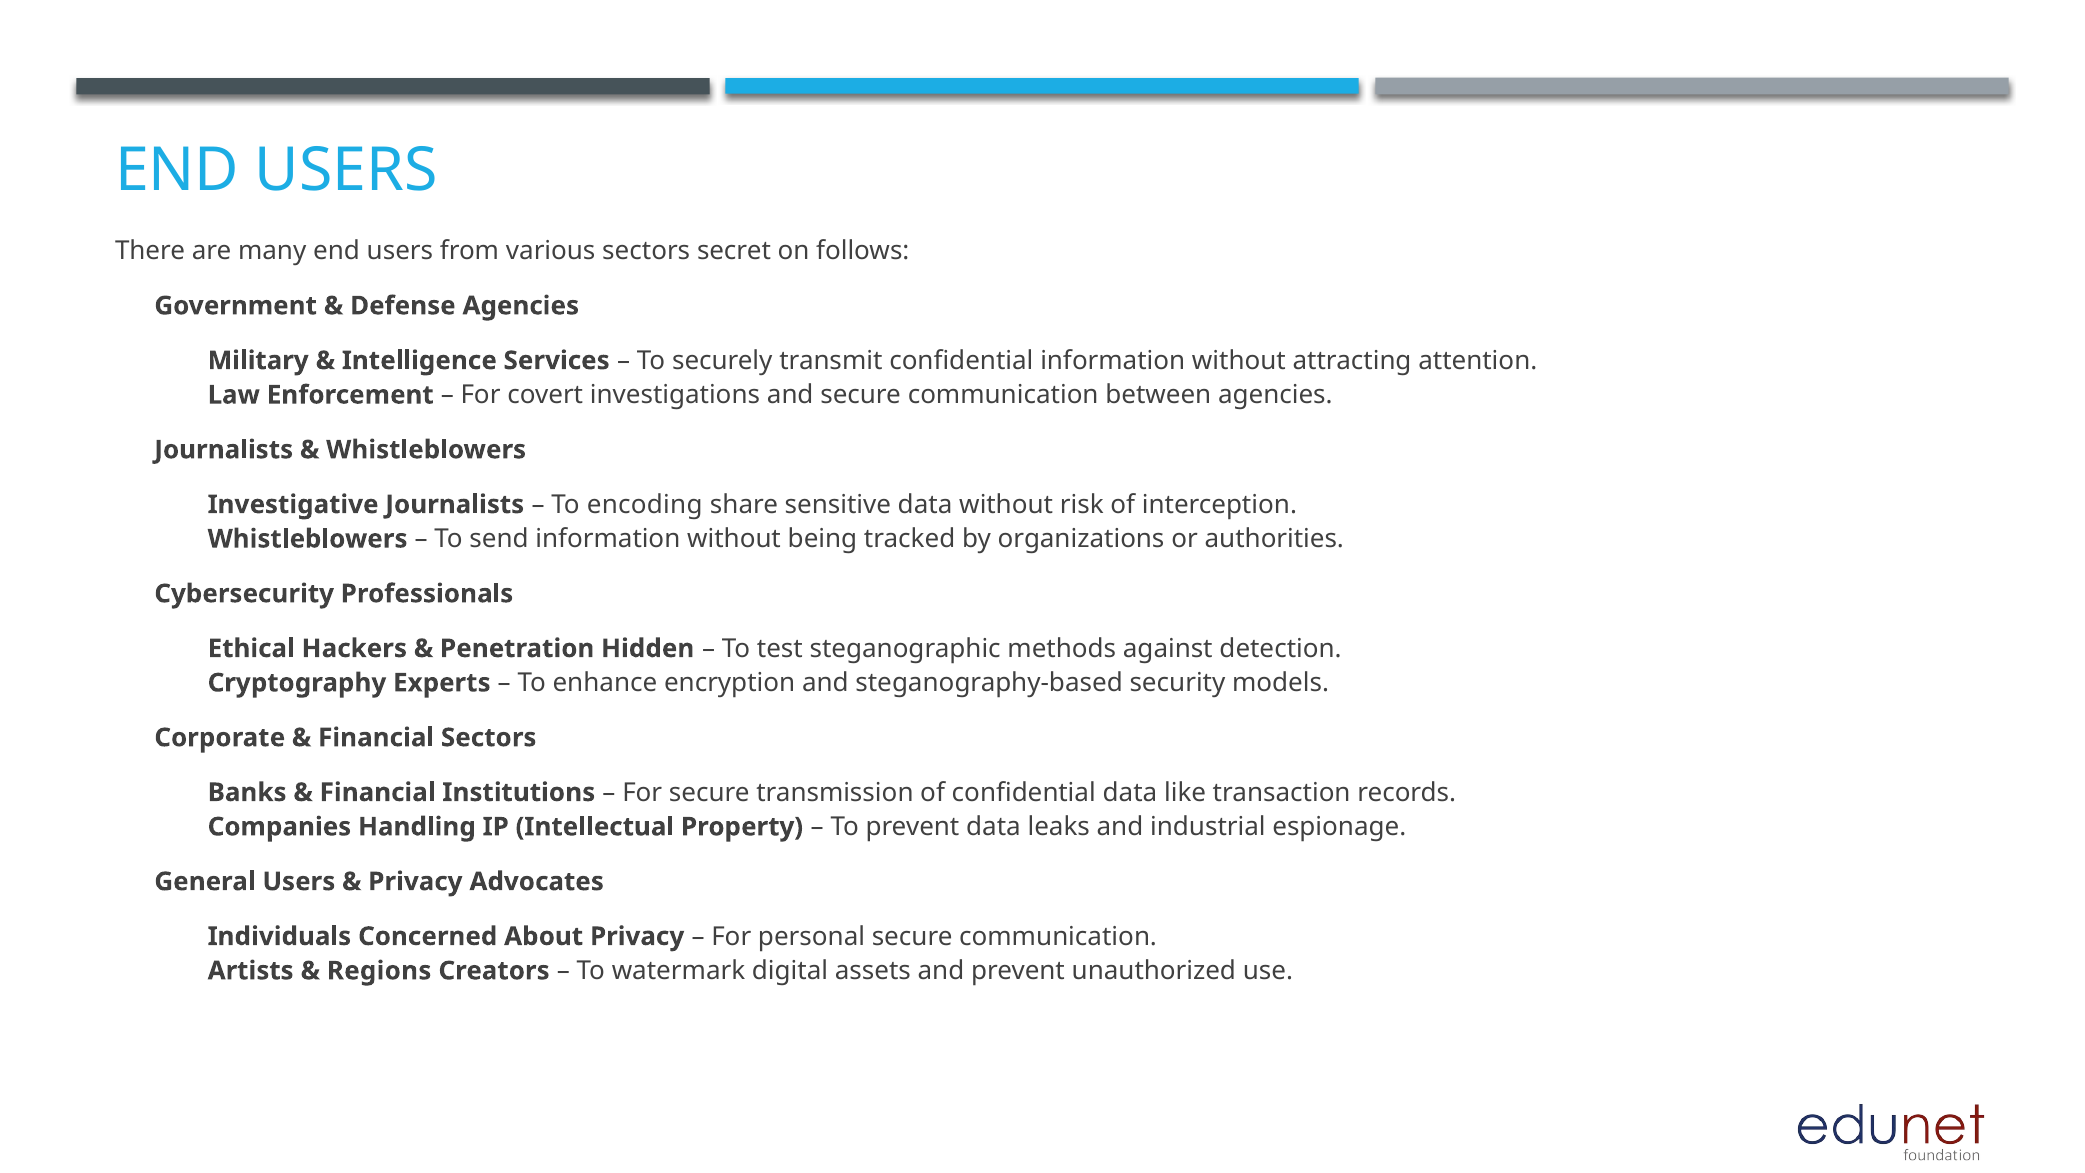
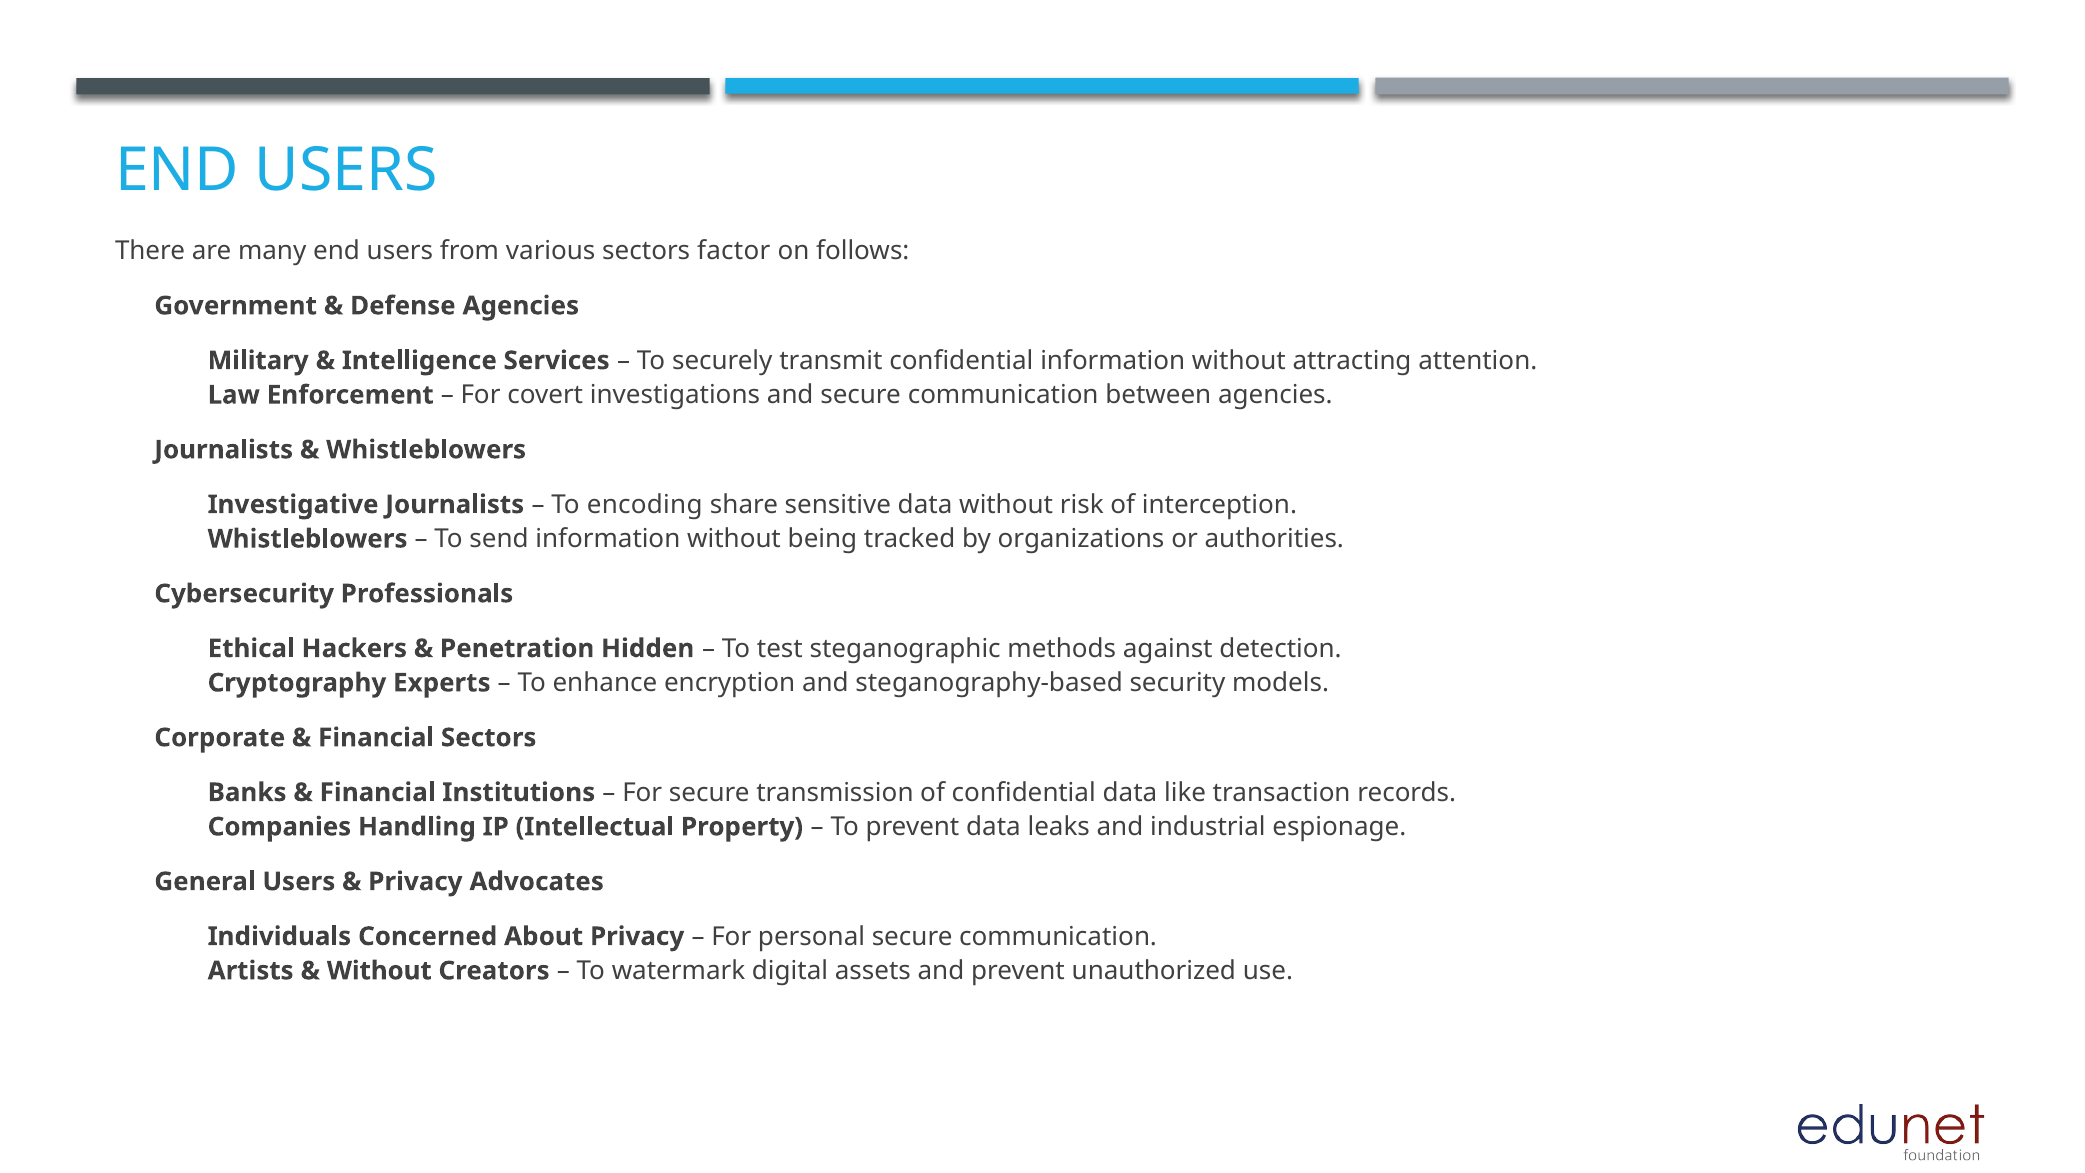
secret: secret -> factor (734, 251)
Regions: Regions -> Without (379, 971)
